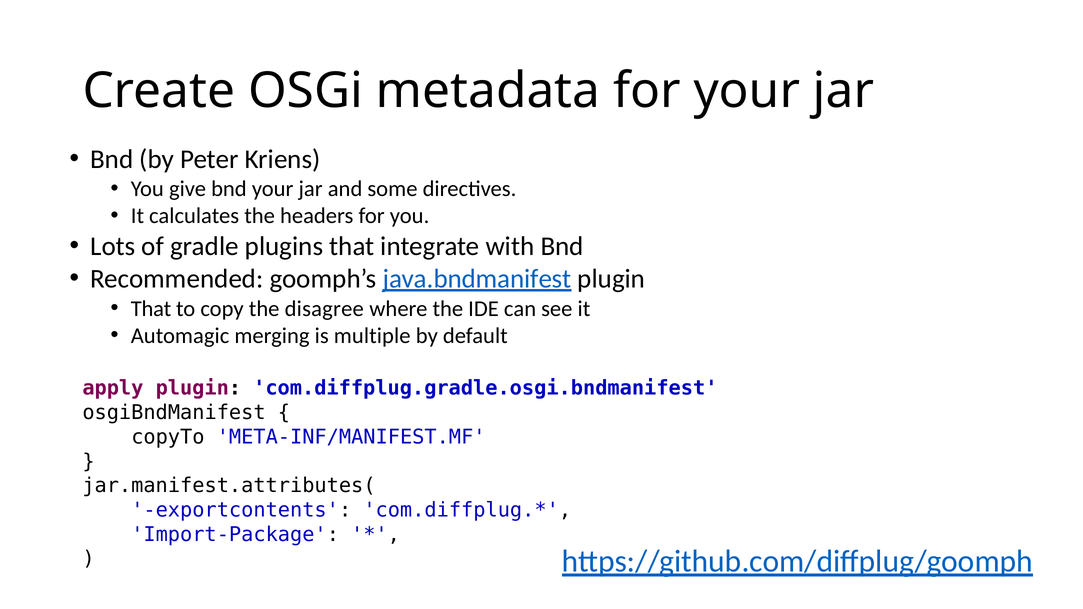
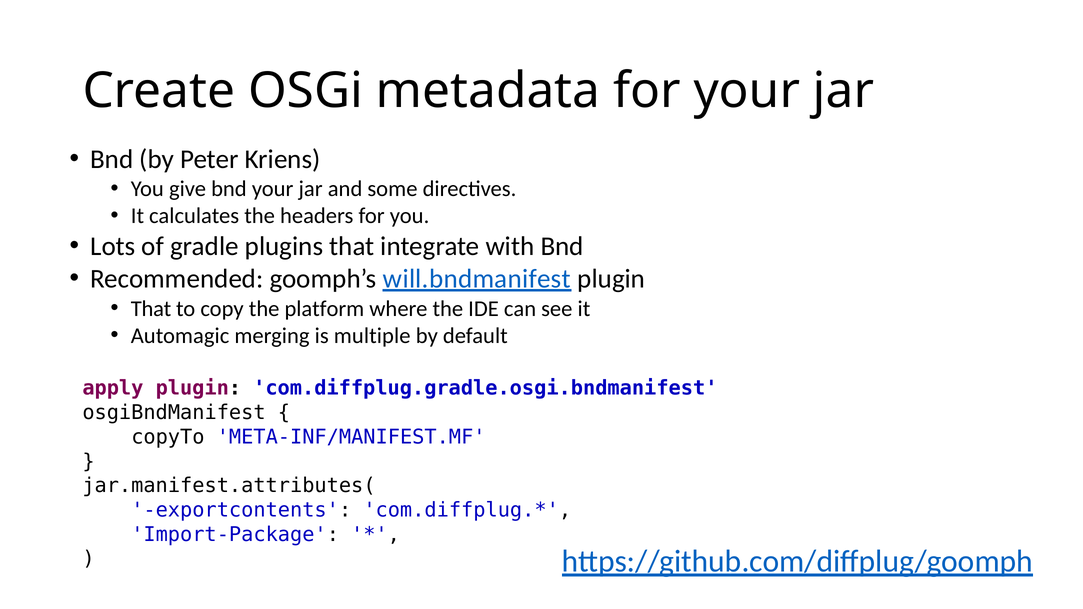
java.bndmanifest: java.bndmanifest -> will.bndmanifest (477, 279)
disagree: disagree -> platform (324, 309)
